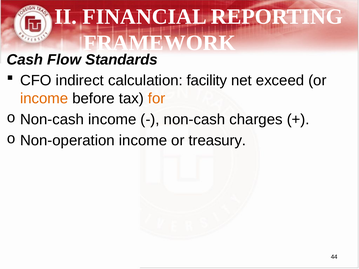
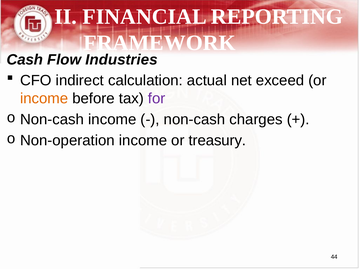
Standards: Standards -> Industries (121, 60)
facility: facility -> actual (207, 81)
for colour: orange -> purple (157, 99)
